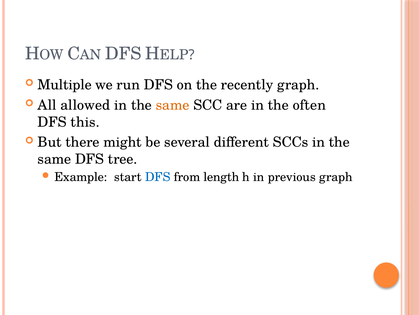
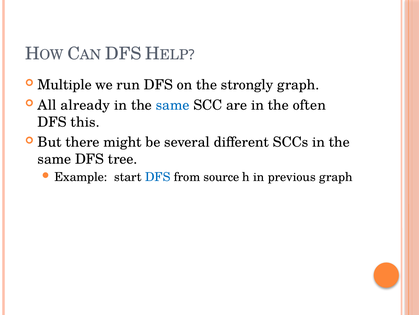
recently: recently -> strongly (247, 85)
allowed: allowed -> already (85, 105)
same colour: orange -> blue (173, 105)
length: length -> source (221, 177)
